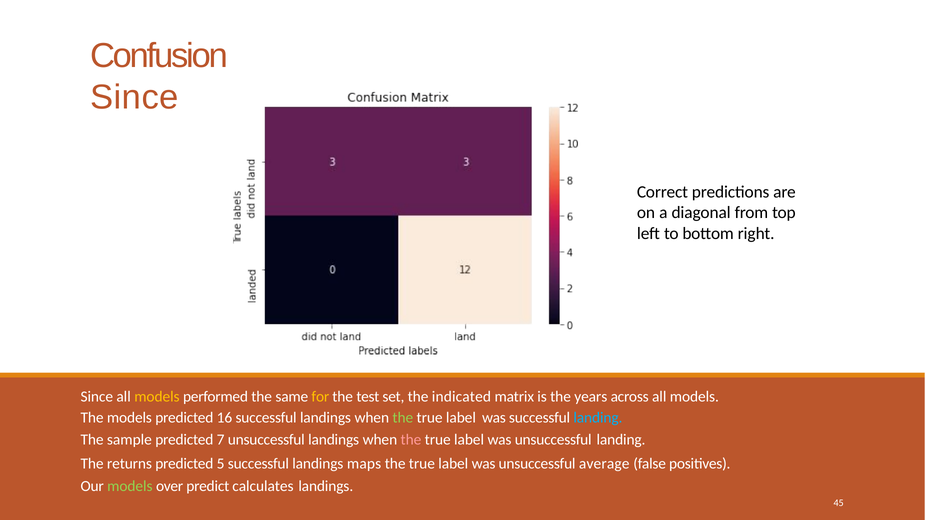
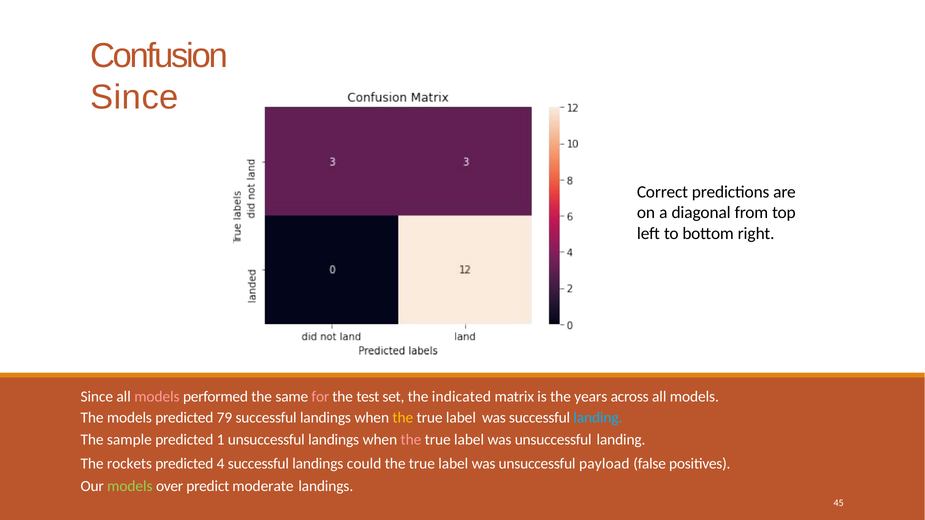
models colour: yellow -> pink (157, 397)
for colour: yellow -> pink (320, 397)
16: 16 -> 79 (224, 418)
the colour: light green -> yellow (403, 418)
7: 7 -> 1 (221, 440)
returns: returns -> rockets (129, 464)
5: 5 -> 4 (221, 464)
maps: maps -> could (364, 464)
average: average -> payload (604, 464)
calculates: calculates -> moderate (263, 486)
